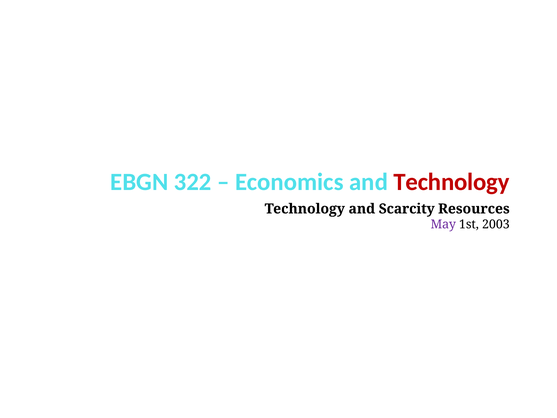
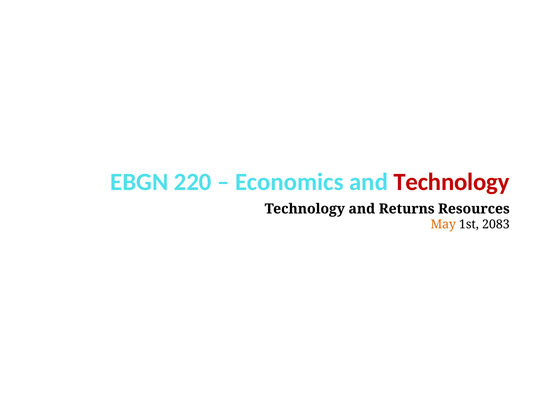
322: 322 -> 220 (193, 182)
Scarcity: Scarcity -> Returns (407, 209)
May colour: purple -> orange (443, 224)
2003: 2003 -> 2083 (496, 224)
